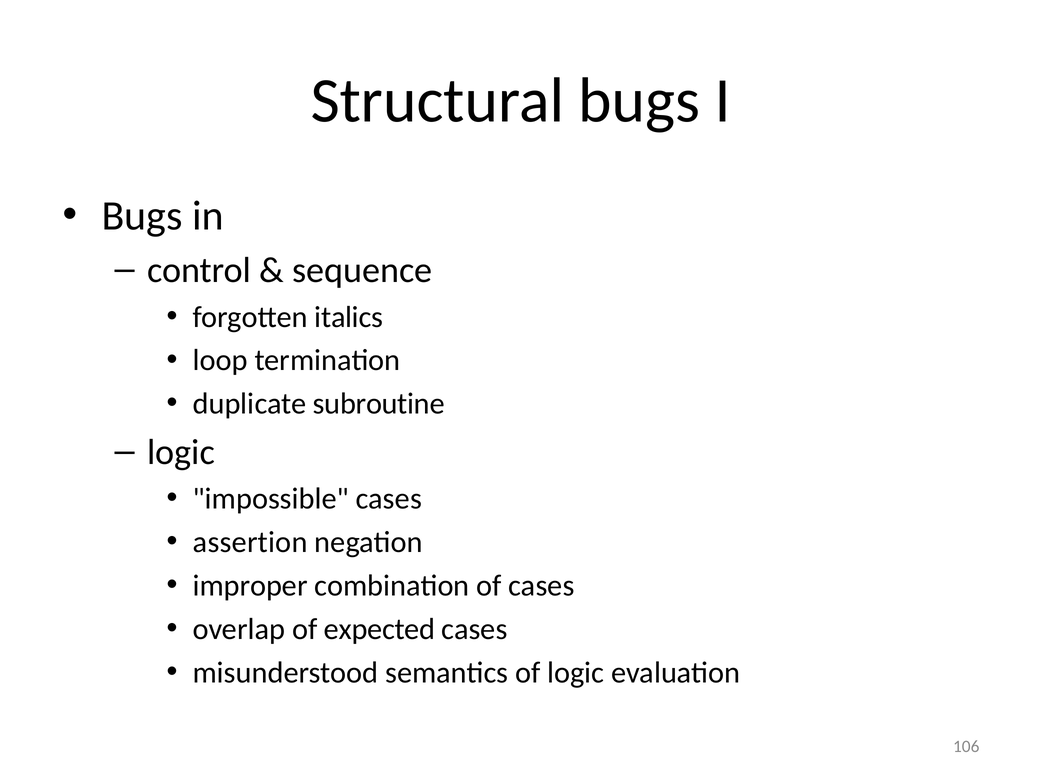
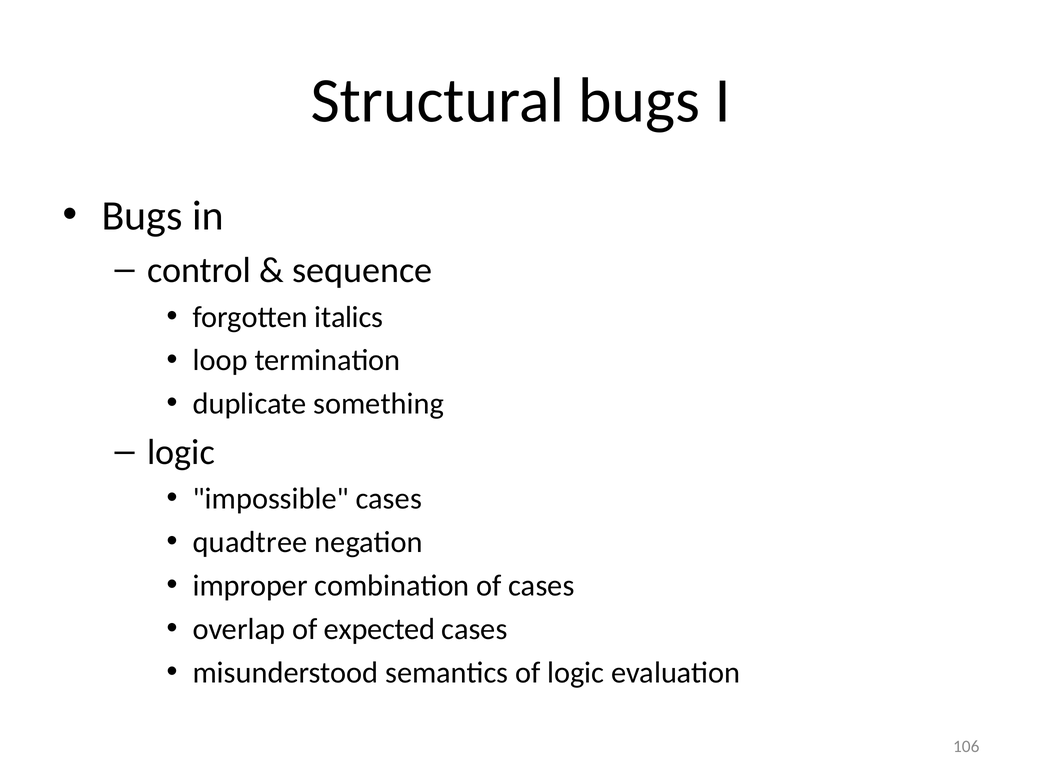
subroutine: subroutine -> something (379, 404)
assertion: assertion -> quadtree (250, 542)
